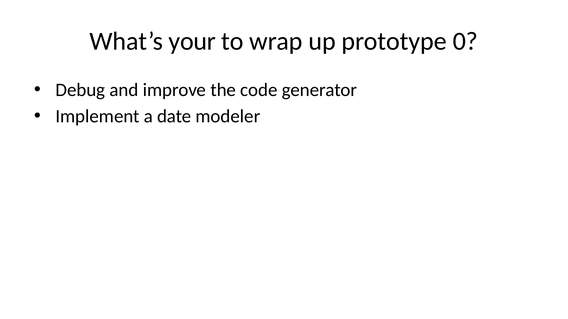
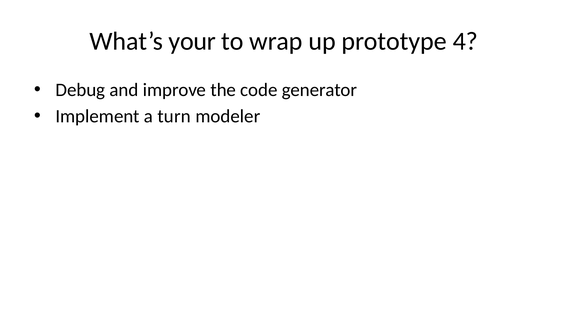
0: 0 -> 4 (465, 41)
date: date -> turn (174, 117)
